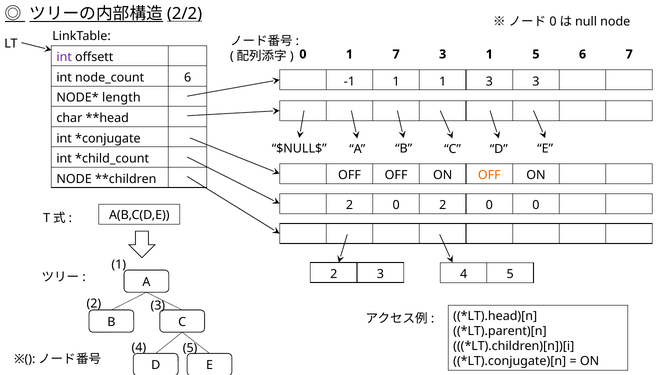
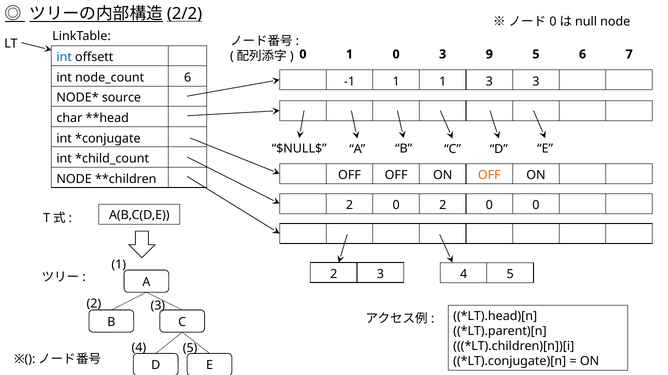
1 7: 7 -> 0 (396, 54)
3 1: 1 -> 9 (489, 54)
int colour: purple -> blue (64, 57)
length: length -> source (121, 98)
